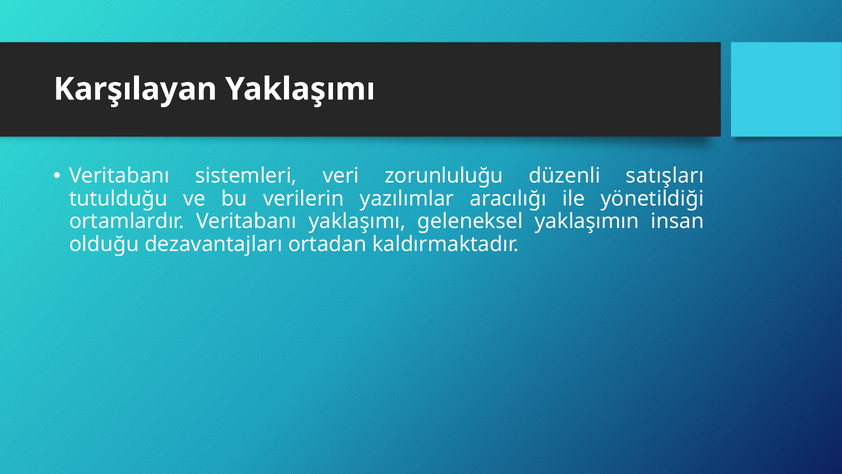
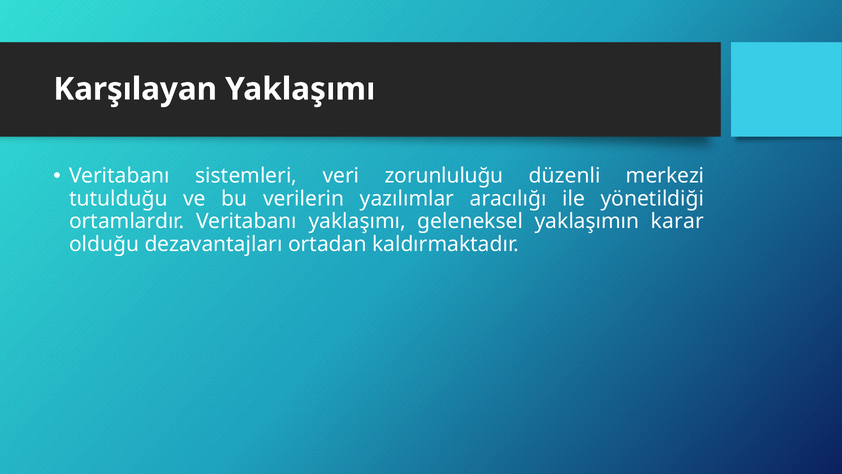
satışları: satışları -> merkezi (665, 176)
insan: insan -> karar (678, 221)
